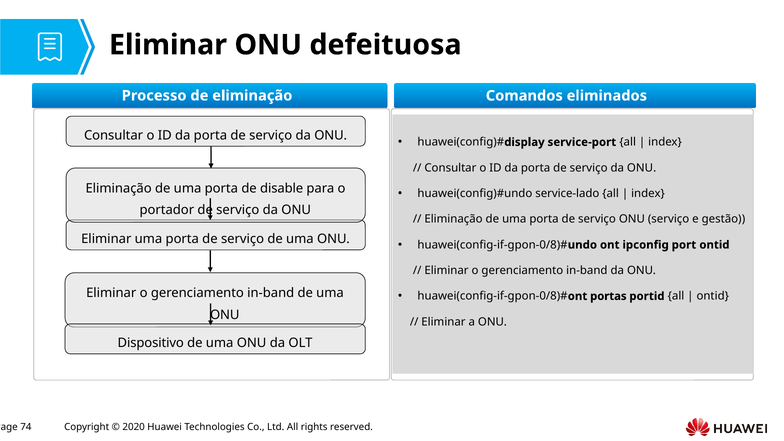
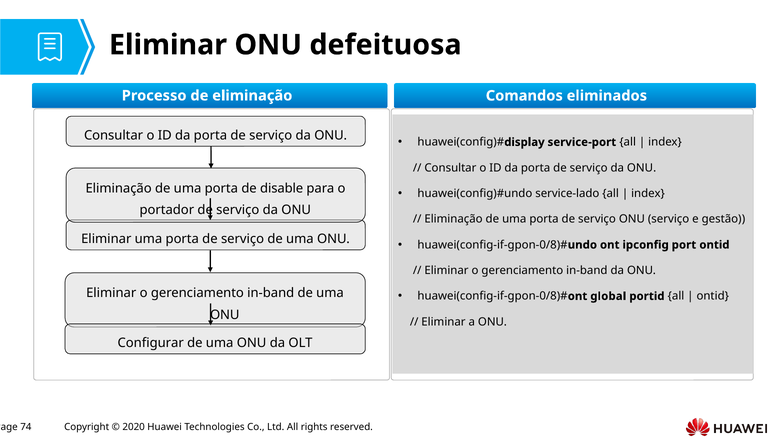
portas: portas -> global (608, 296)
Dispositivo: Dispositivo -> Configurar (151, 343)
